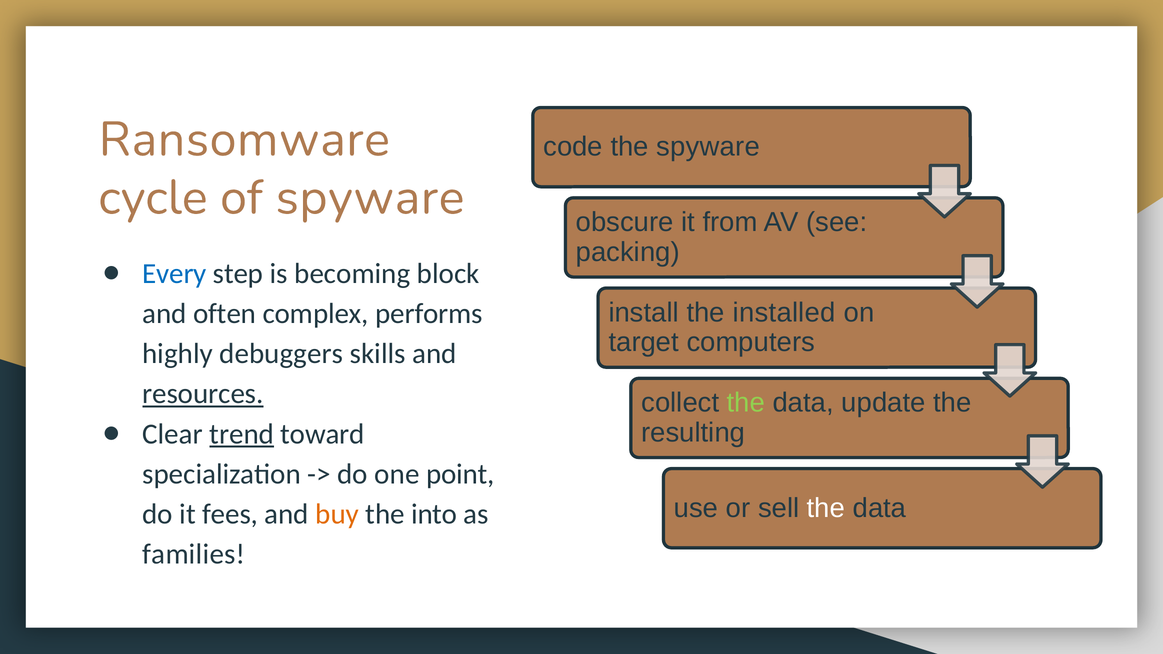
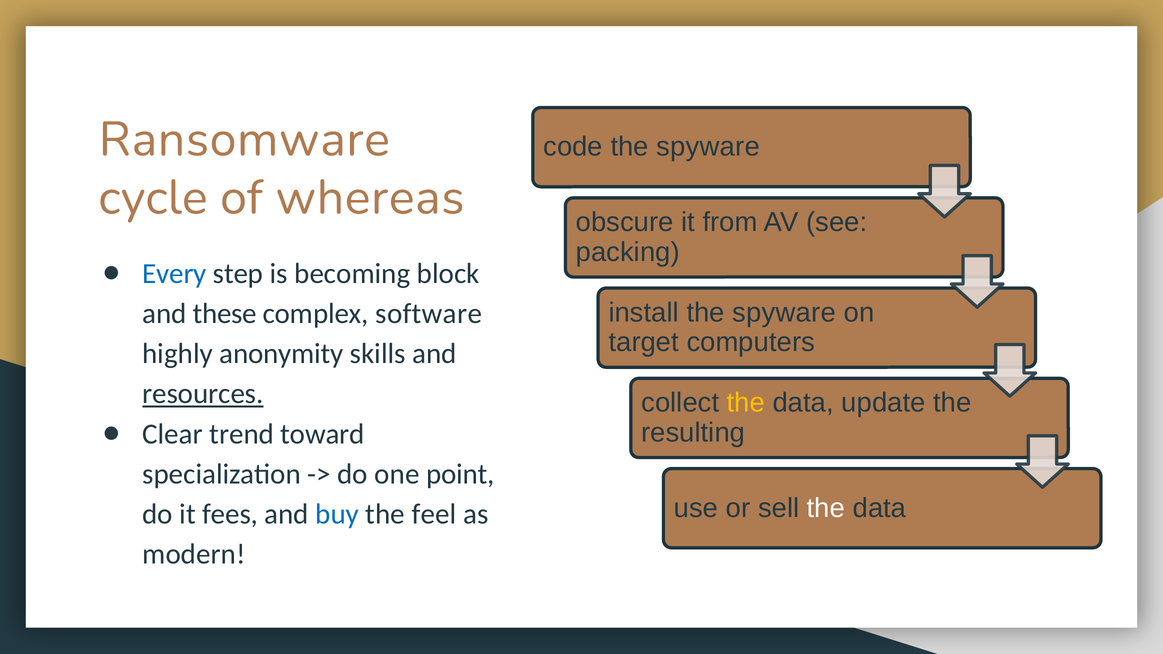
of spyware: spyware -> whereas (370, 198)
installed: installed -> spyware (784, 313)
often: often -> these (225, 314)
performs: performs -> software (429, 314)
debuggers: debuggers -> anonymity (281, 354)
the colour: light green -> yellow (746, 403)
trend underline: present -> none (242, 434)
buy colour: orange -> blue (337, 514)
into: into -> feel (434, 514)
families: families -> modern (194, 554)
